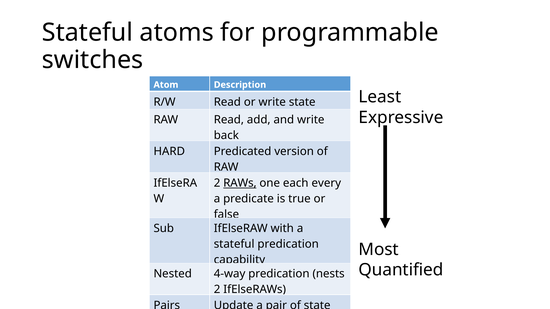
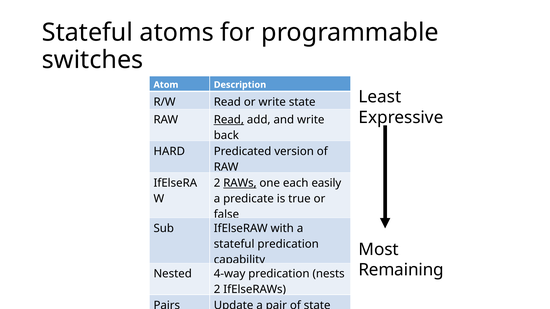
Read underline: none -> present (229, 120)
every: every -> easily (326, 183)
Quantified: Quantified -> Remaining (401, 270)
